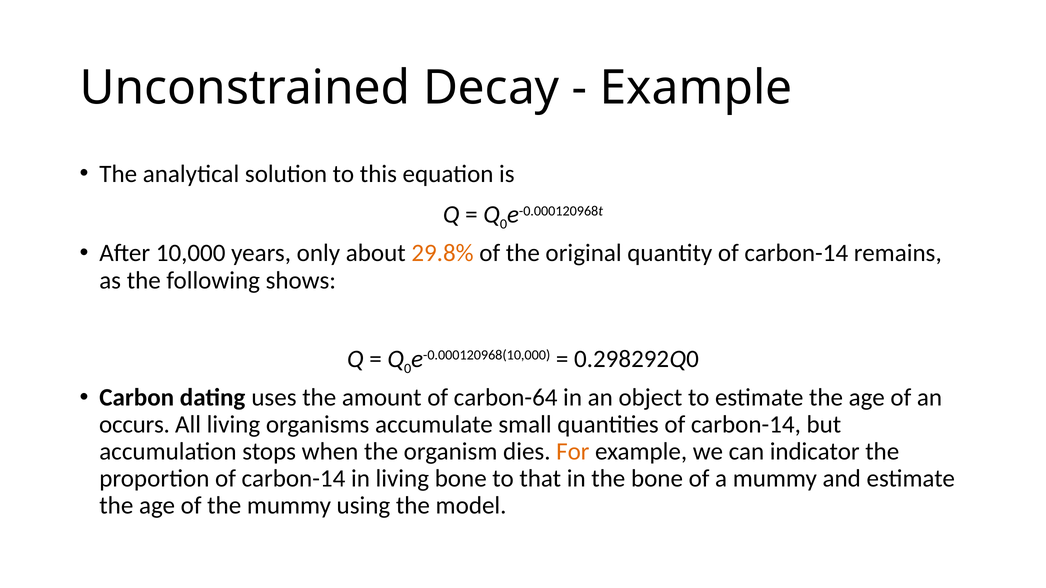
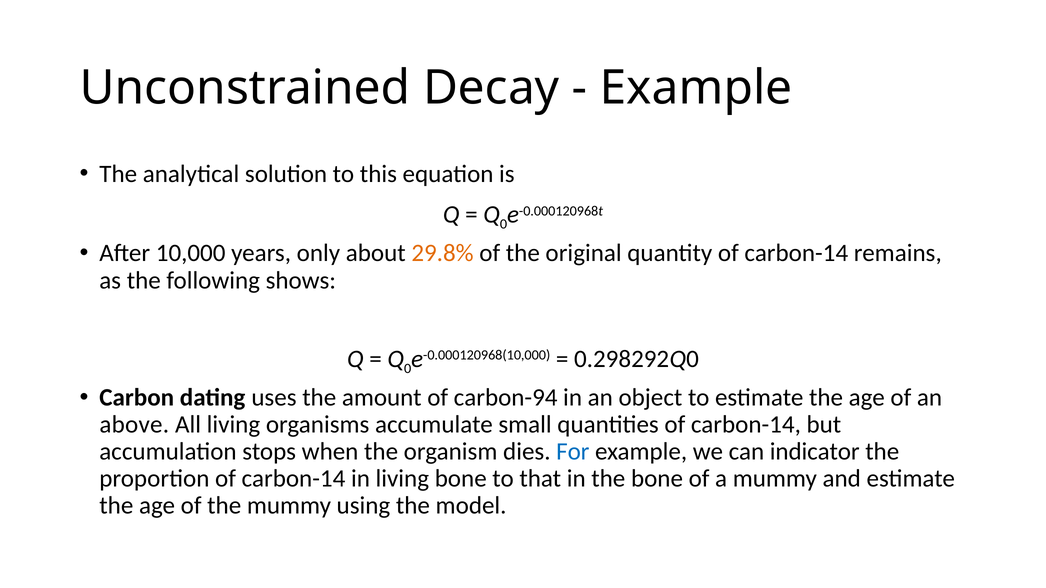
carbon-64: carbon-64 -> carbon-94 (506, 398)
occurs: occurs -> above (134, 425)
For colour: orange -> blue (573, 452)
